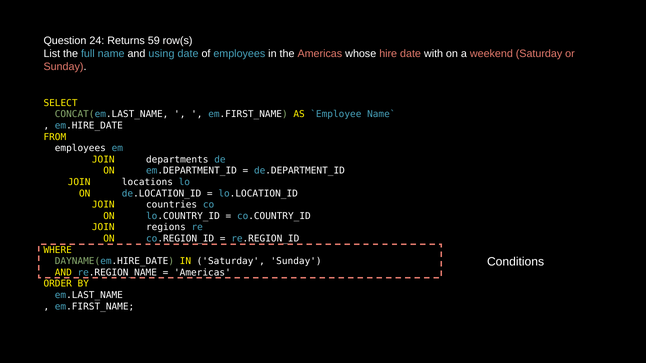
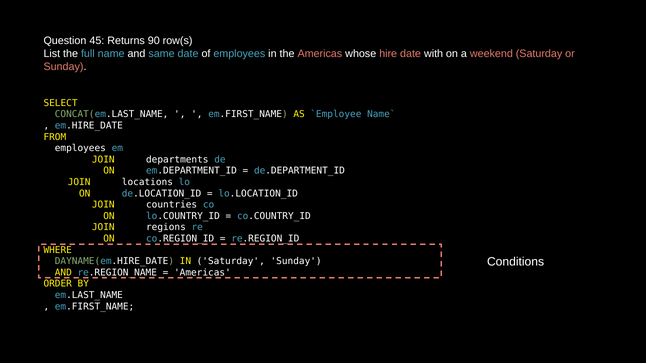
24: 24 -> 45 (97, 41)
59: 59 -> 90 (154, 41)
using: using -> same (162, 54)
